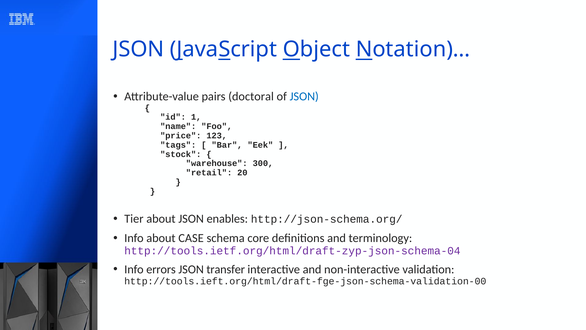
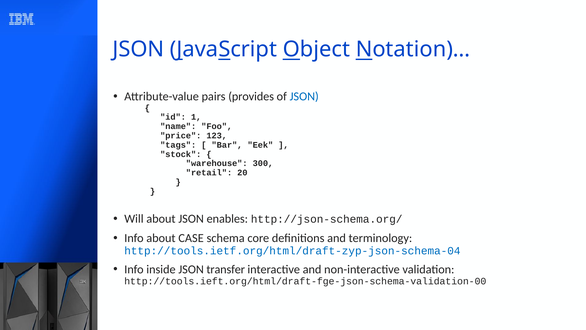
doctoral: doctoral -> provides (251, 96)
Tier: Tier -> Will (134, 219)
http://tools.ietf.org/html/draft-zyp-json-schema-04 colour: purple -> blue (292, 250)
errors: errors -> inside (161, 269)
